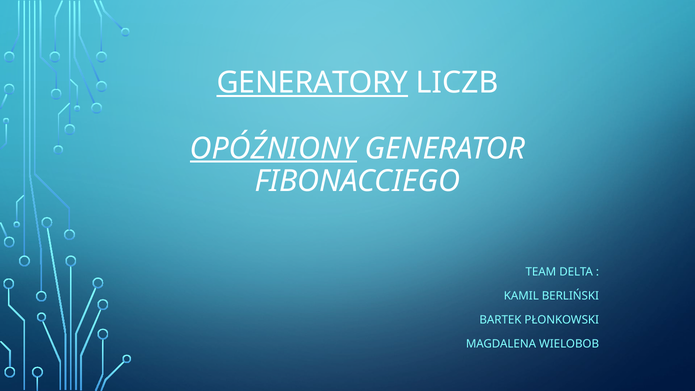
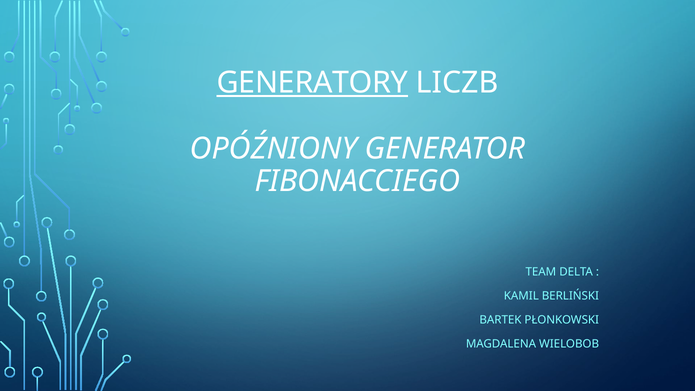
OPÓŹNIONY underline: present -> none (273, 148)
